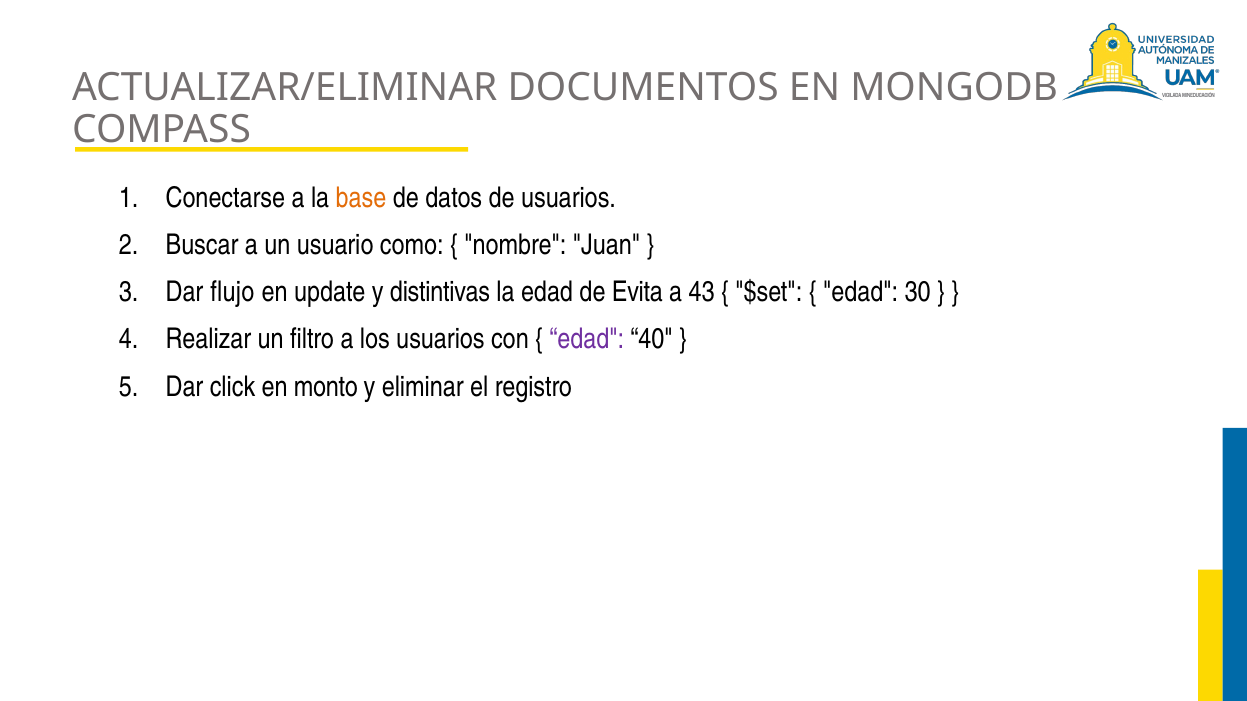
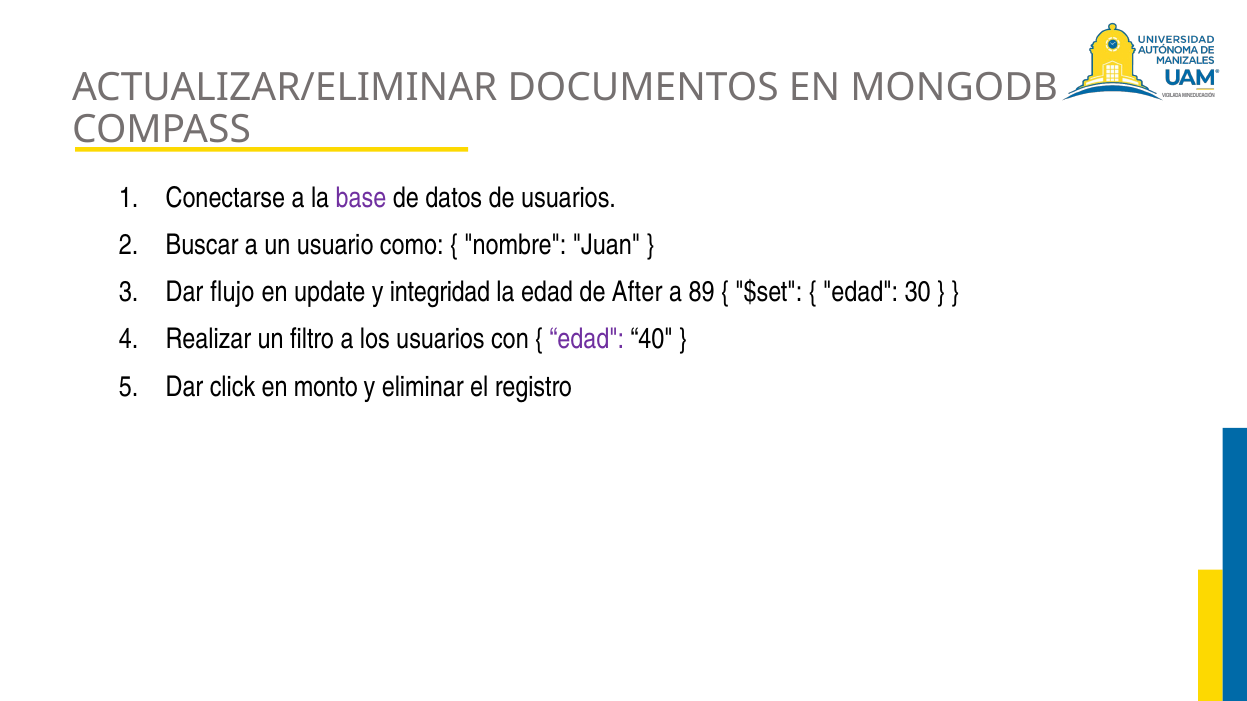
base colour: orange -> purple (361, 198)
distintivas: distintivas -> integridad (440, 292)
Evita: Evita -> After (637, 292)
43: 43 -> 89 (702, 292)
